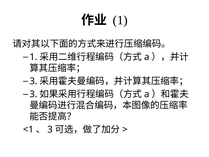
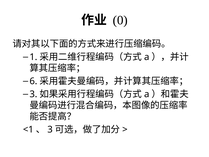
1: 1 -> 0 (120, 20)
3: 3 -> 6 (33, 81)
